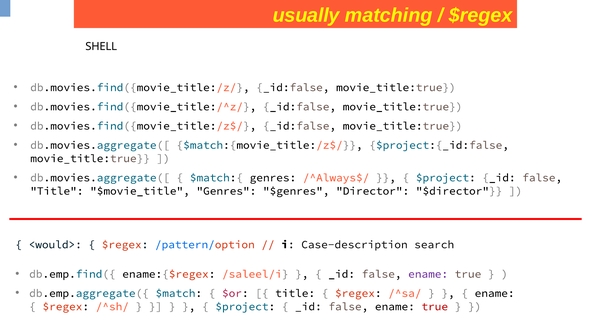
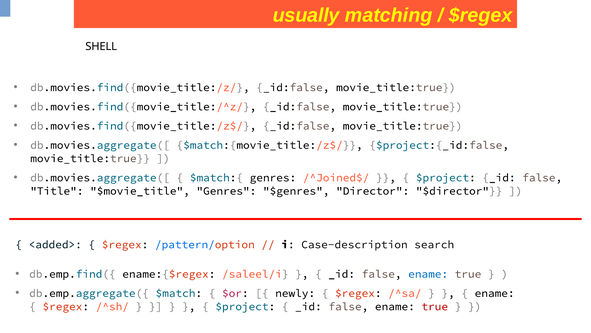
/^Always$/: /^Always$/ -> /^Joined$/ (336, 177)
<would>: <would> -> <added> (55, 244)
ename colour: purple -> blue (428, 274)
title: title -> newly (295, 293)
